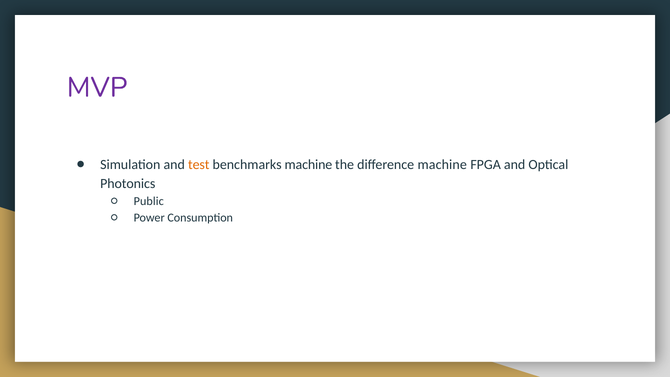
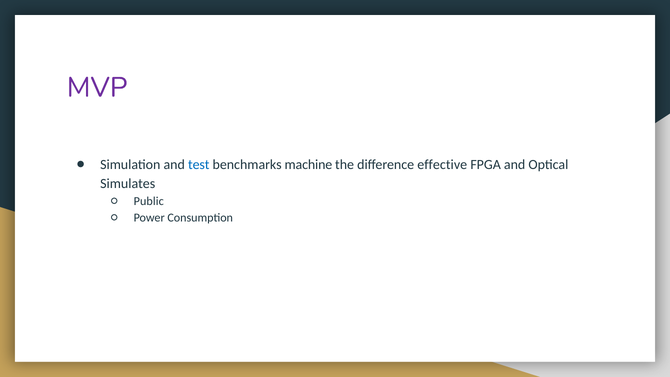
test colour: orange -> blue (199, 164)
difference machine: machine -> effective (442, 164)
Photonics: Photonics -> Simulates (128, 184)
